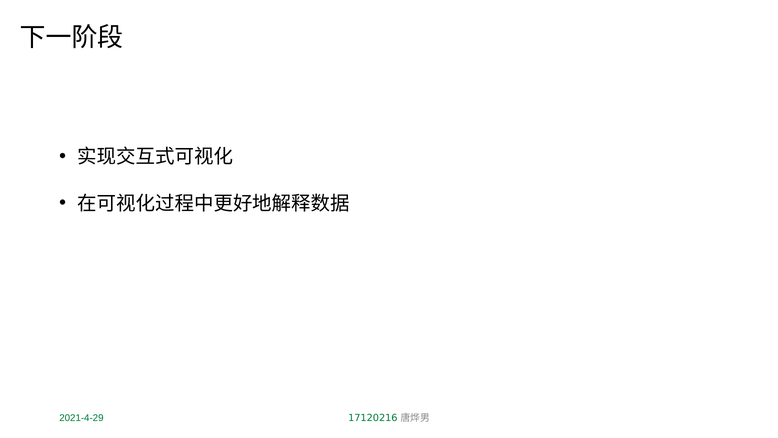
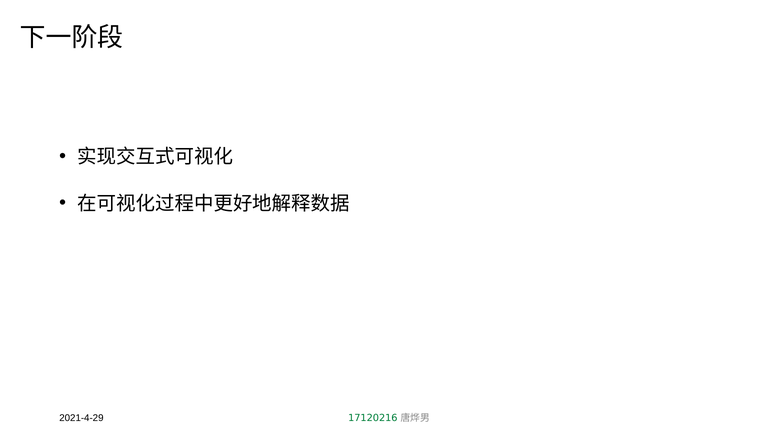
2021-4-29 colour: green -> black (81, 418)
